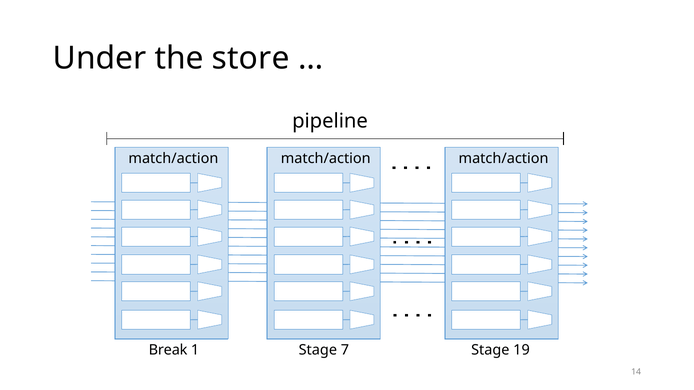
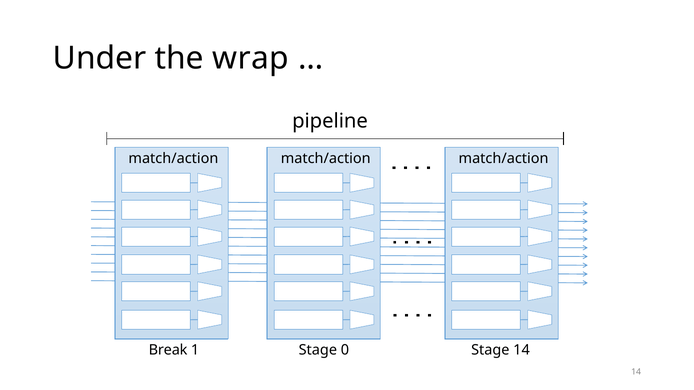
store: store -> wrap (251, 58)
7: 7 -> 0 (345, 350)
Stage 19: 19 -> 14 (522, 350)
